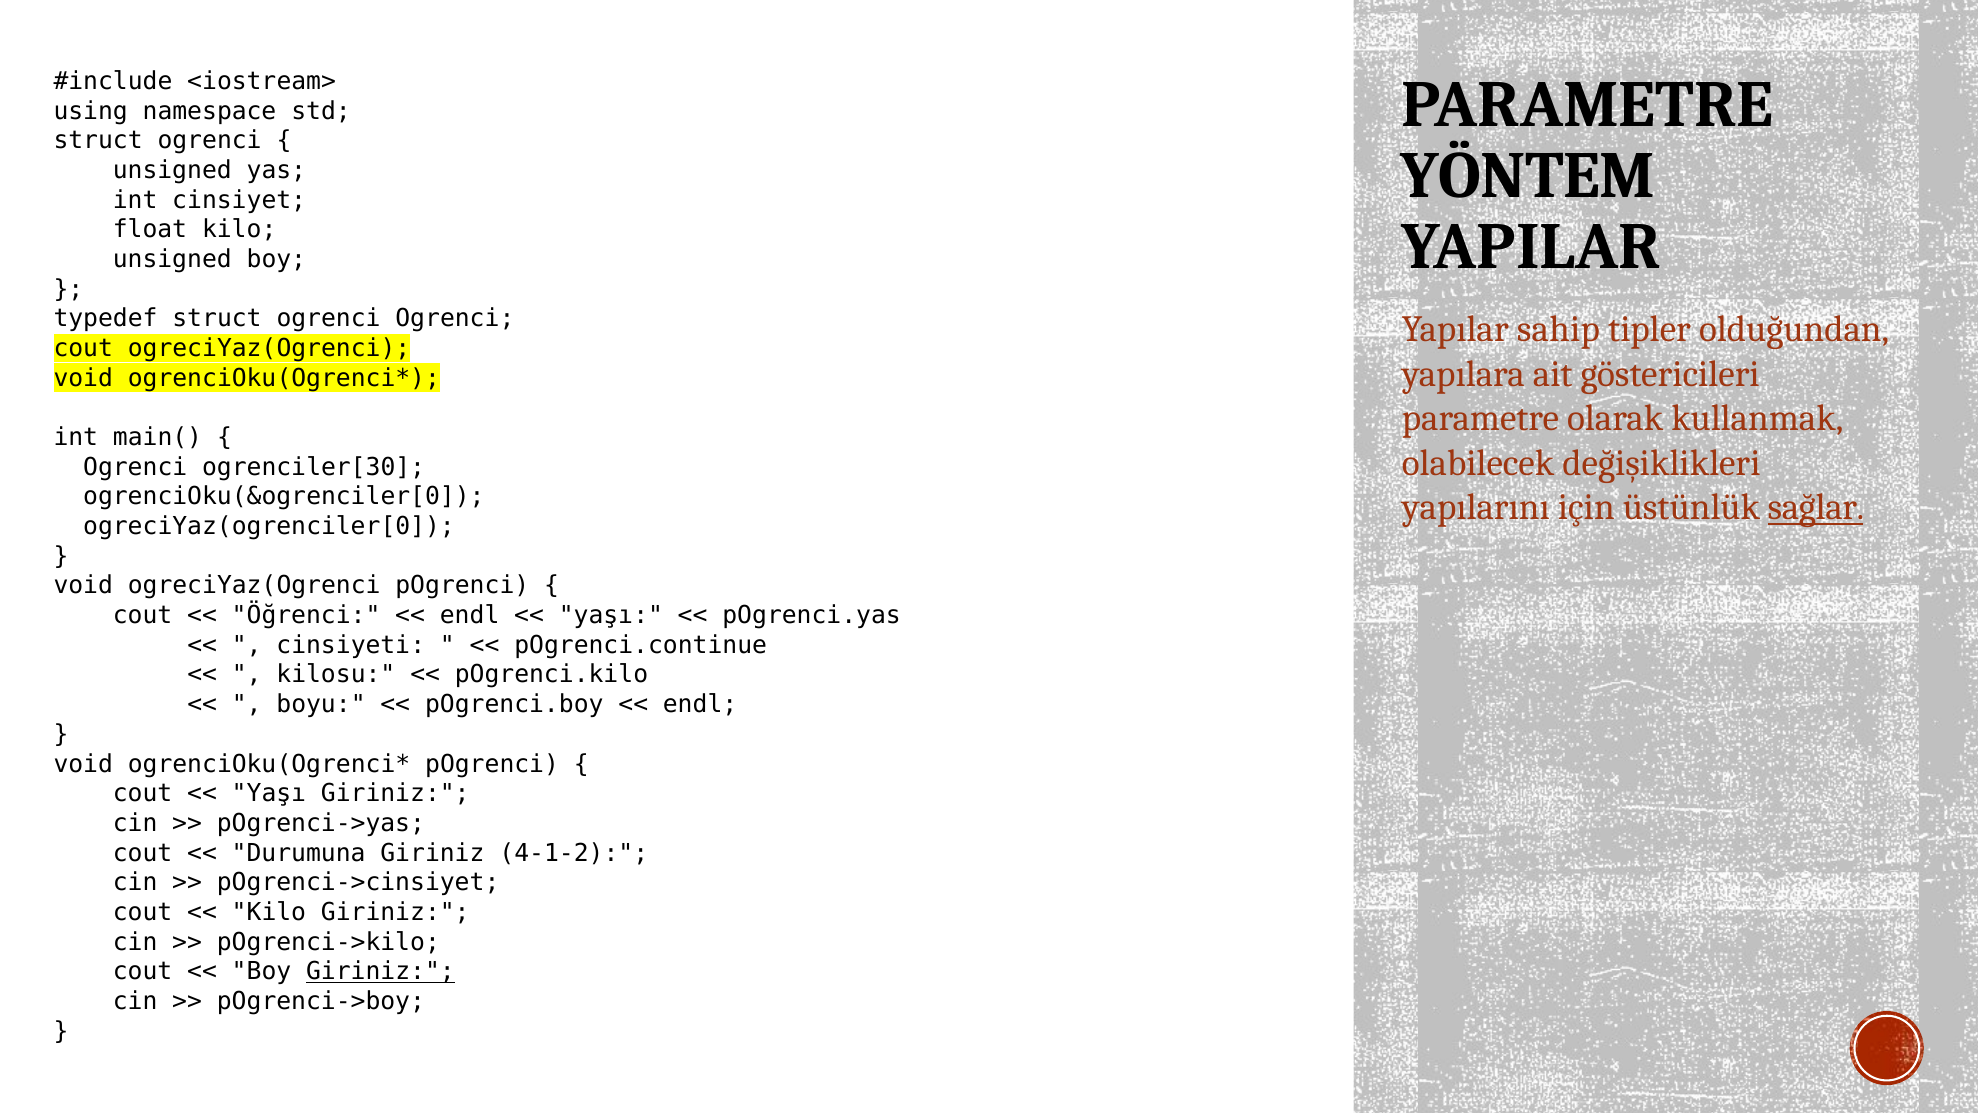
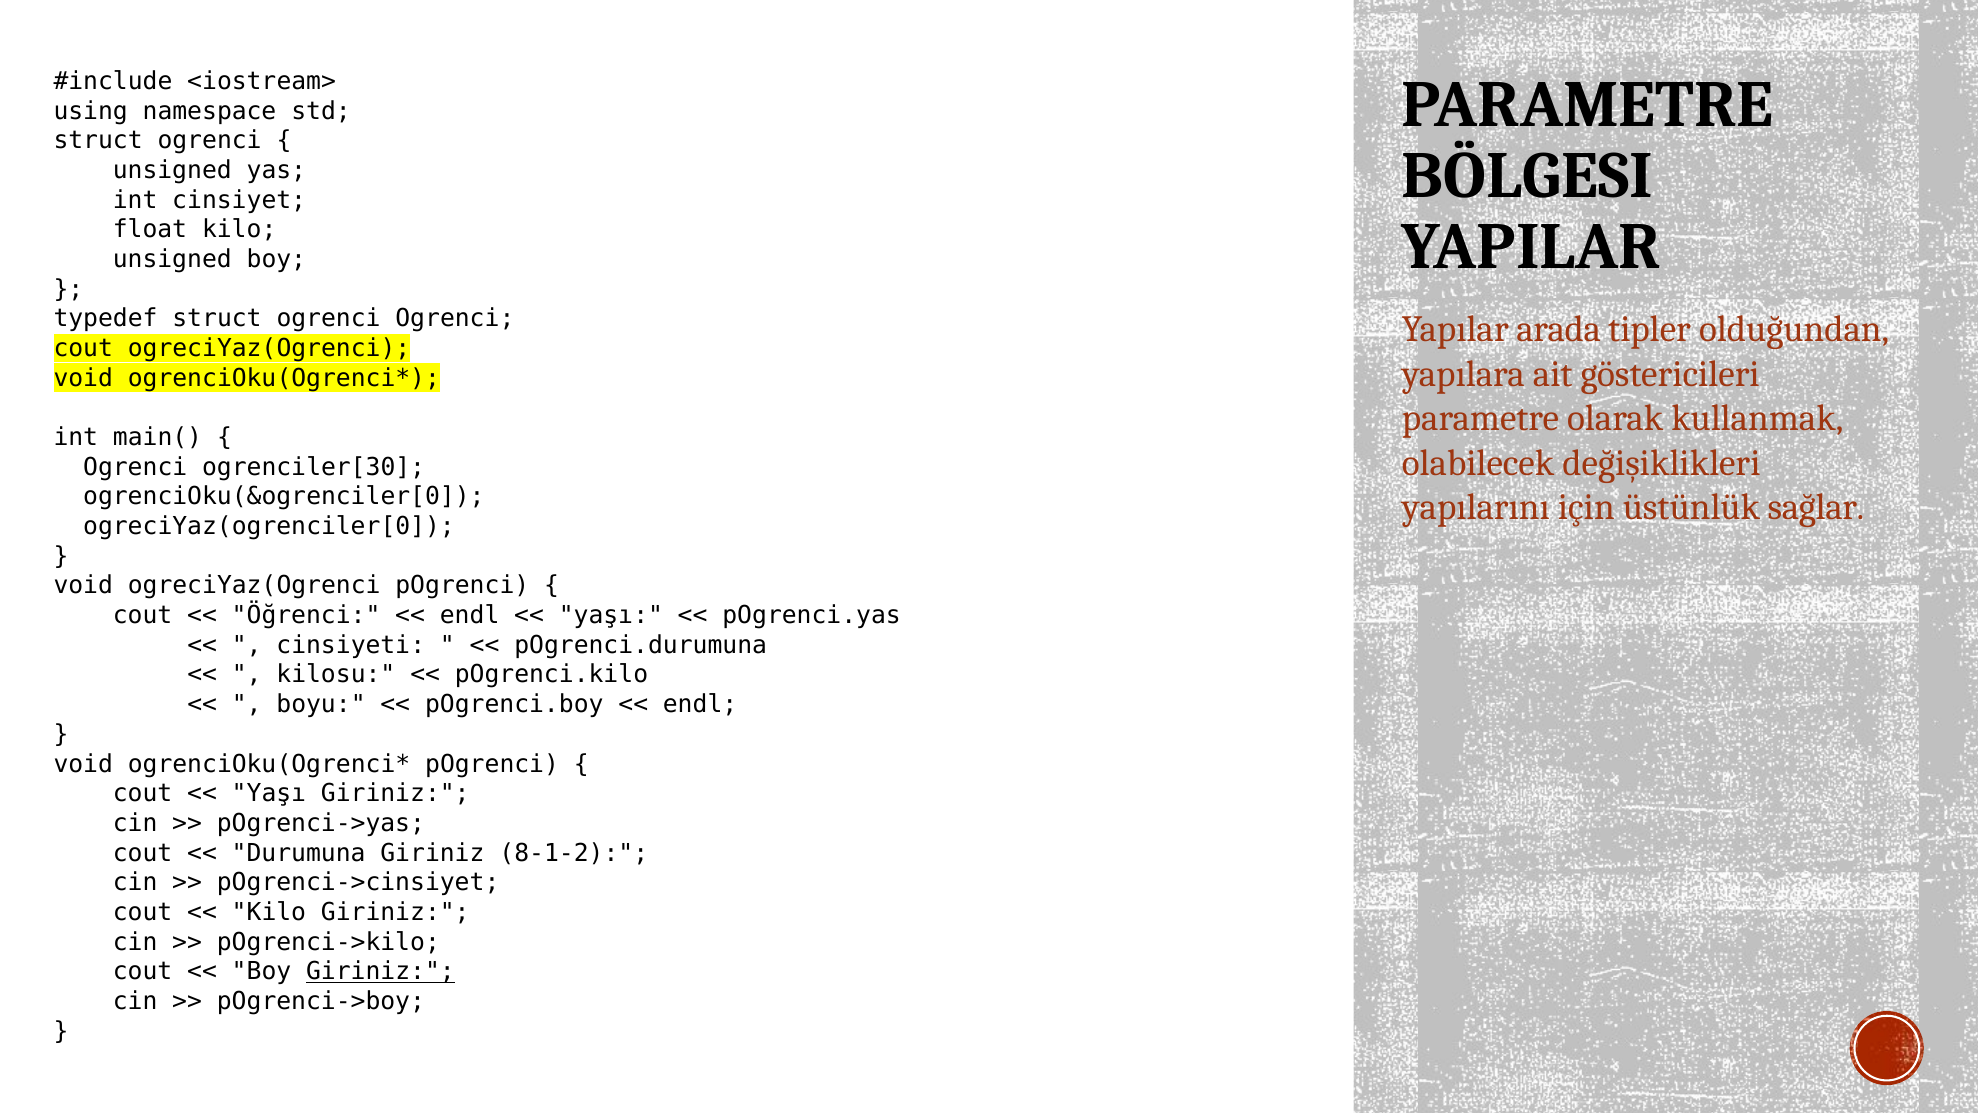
YÖNTEM: YÖNTEM -> BÖLGESI (1528, 175)
sahip: sahip -> arada (1559, 329)
sağlar underline: present -> none (1816, 508)
pOgrenci.continue: pOgrenci.continue -> pOgrenci.durumuna (641, 645)
4-1-2: 4-1-2 -> 8-1-2 (574, 853)
